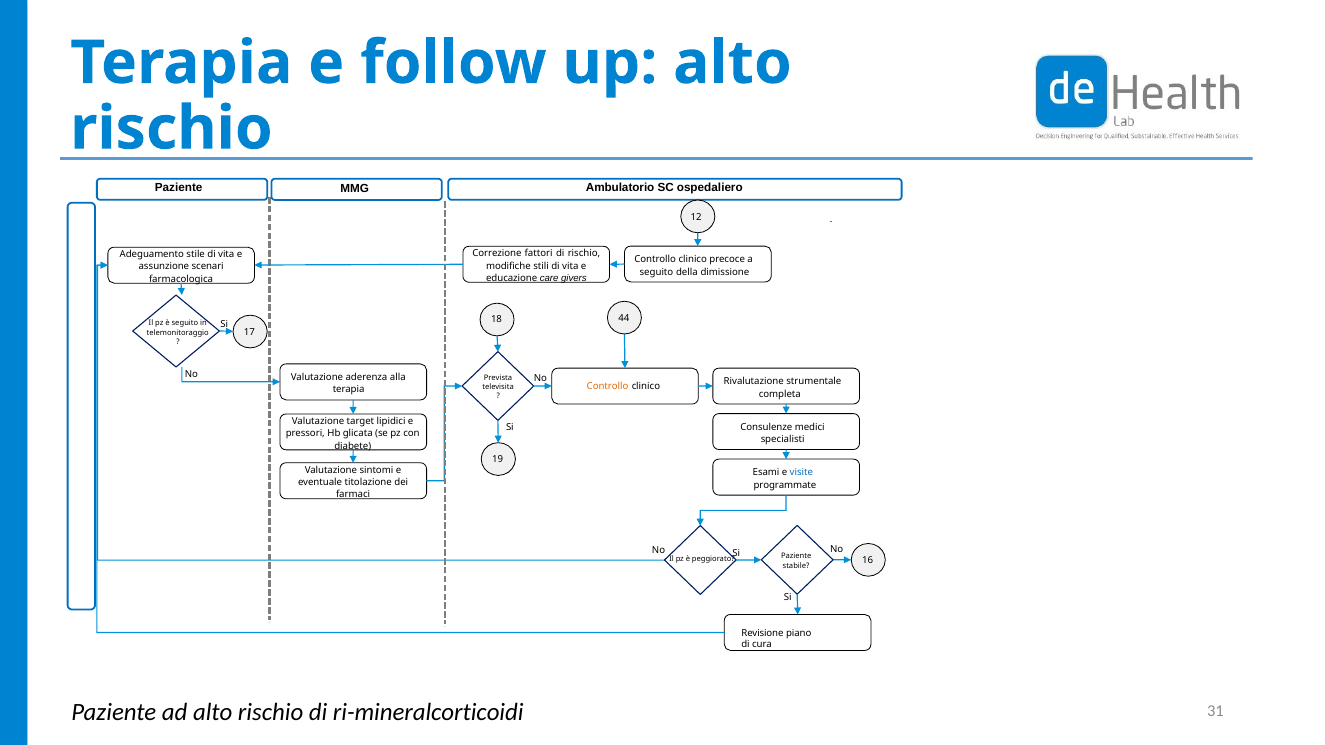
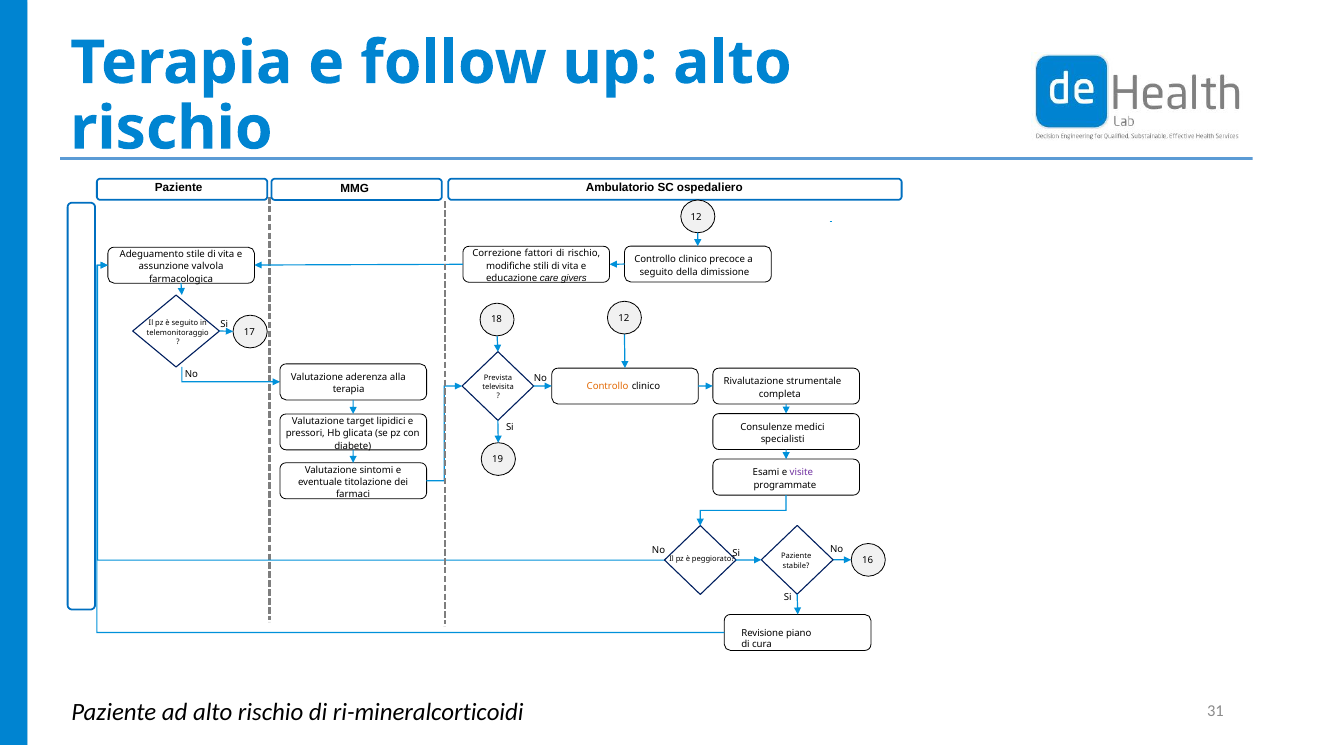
scenari: scenari -> valvola (208, 267)
18 44: 44 -> 12 (624, 318)
visite colour: blue -> purple (801, 473)
